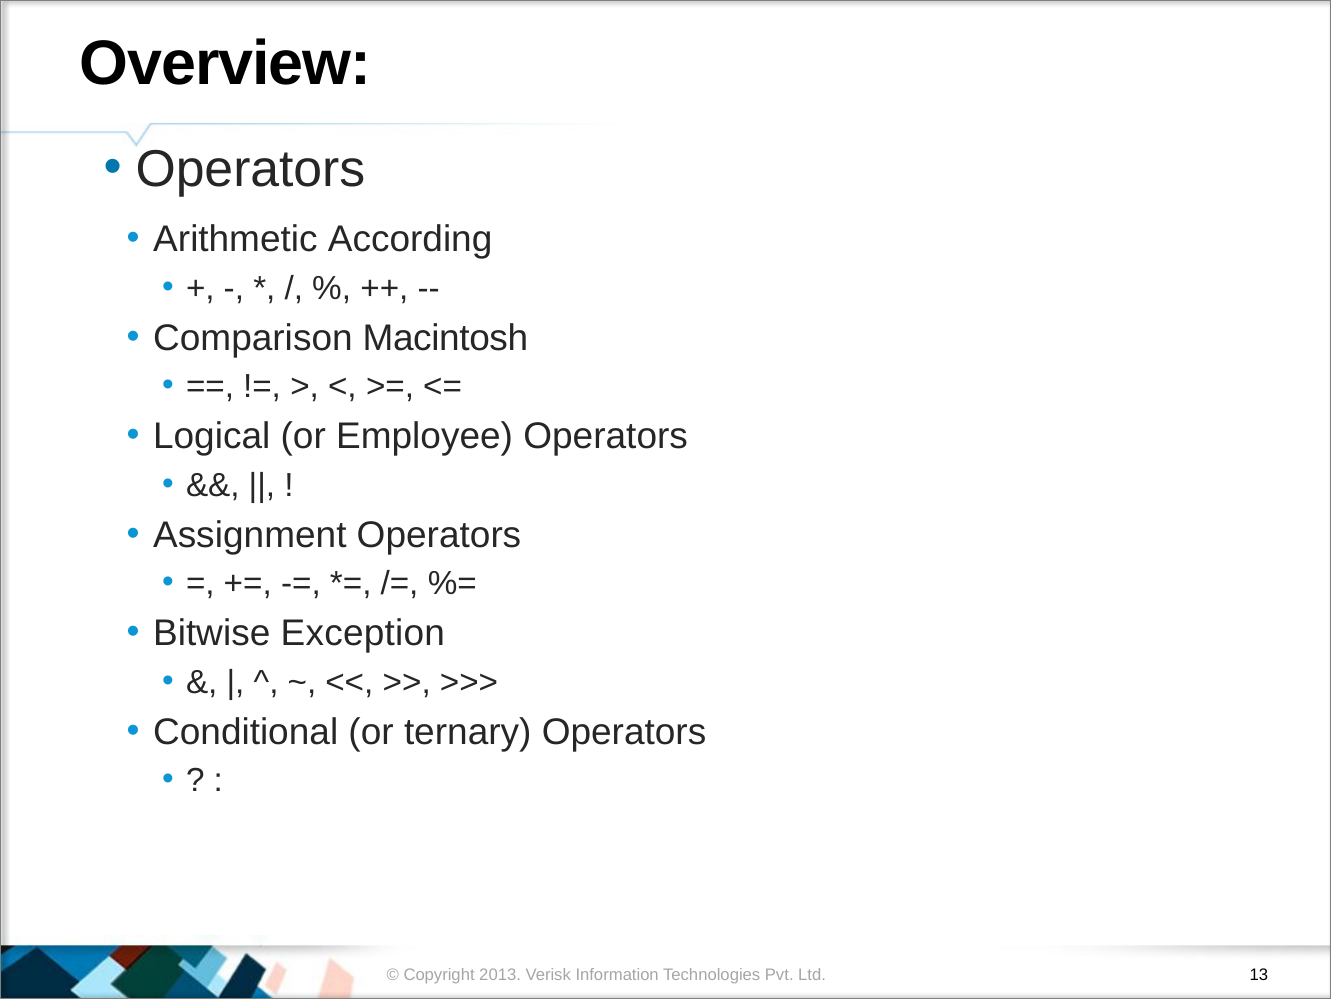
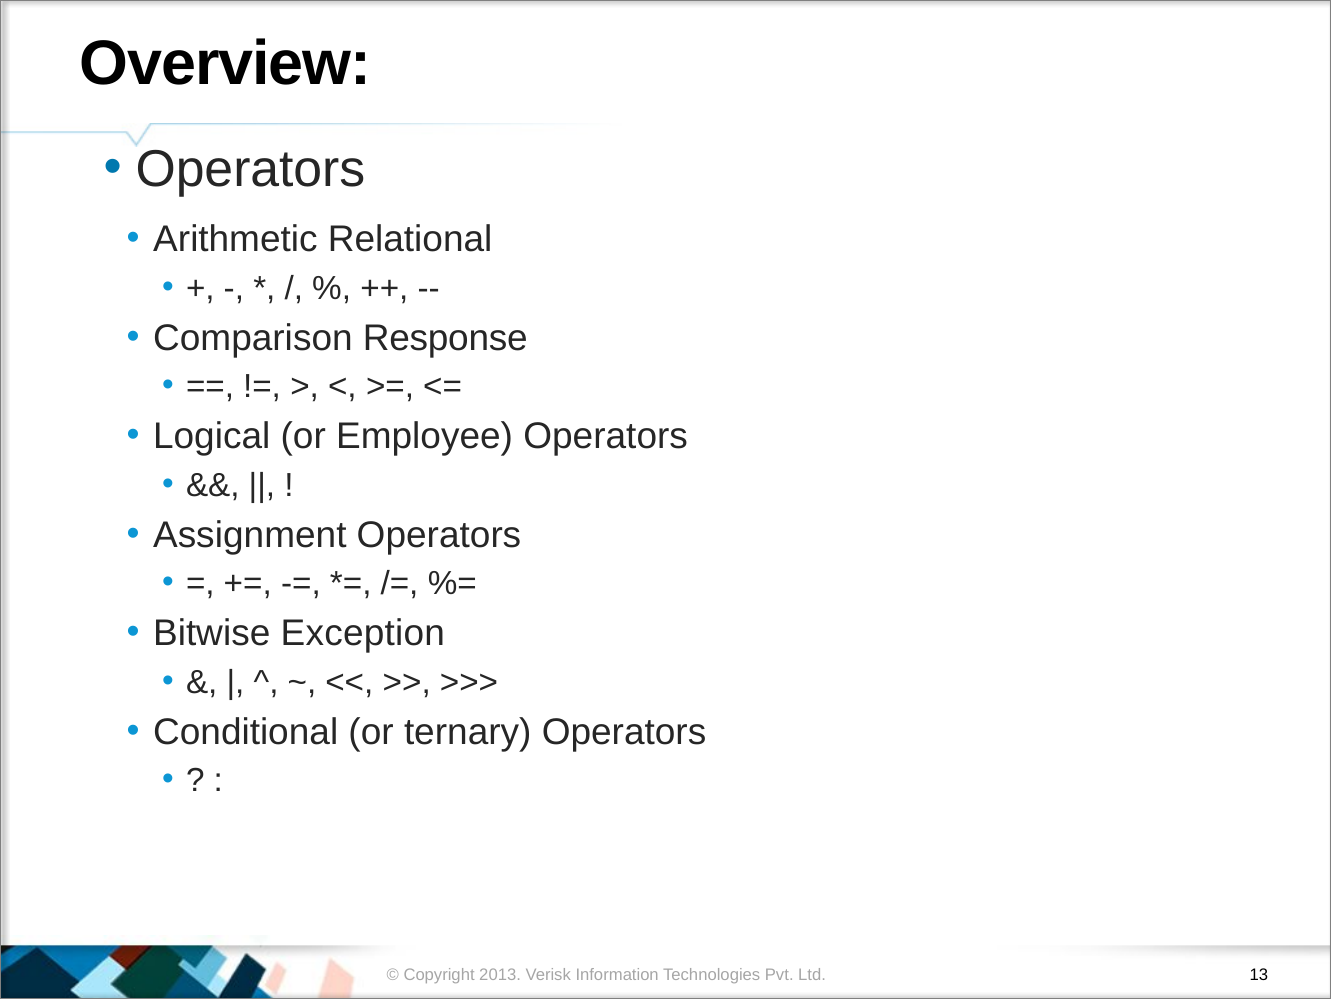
According: According -> Relational (410, 239)
Macintosh: Macintosh -> Response (445, 338)
